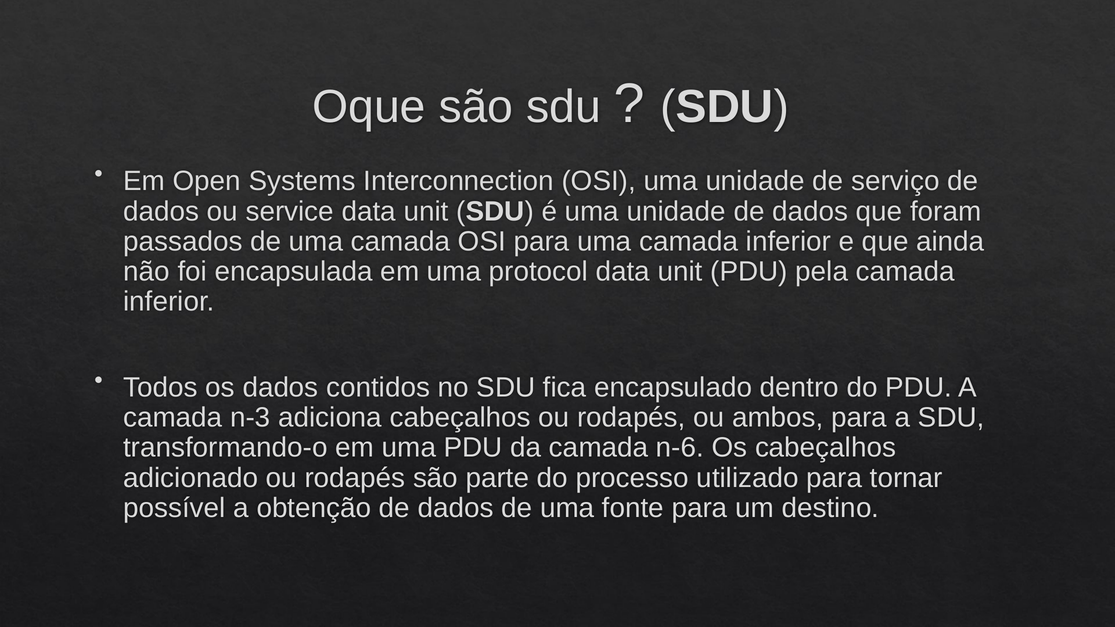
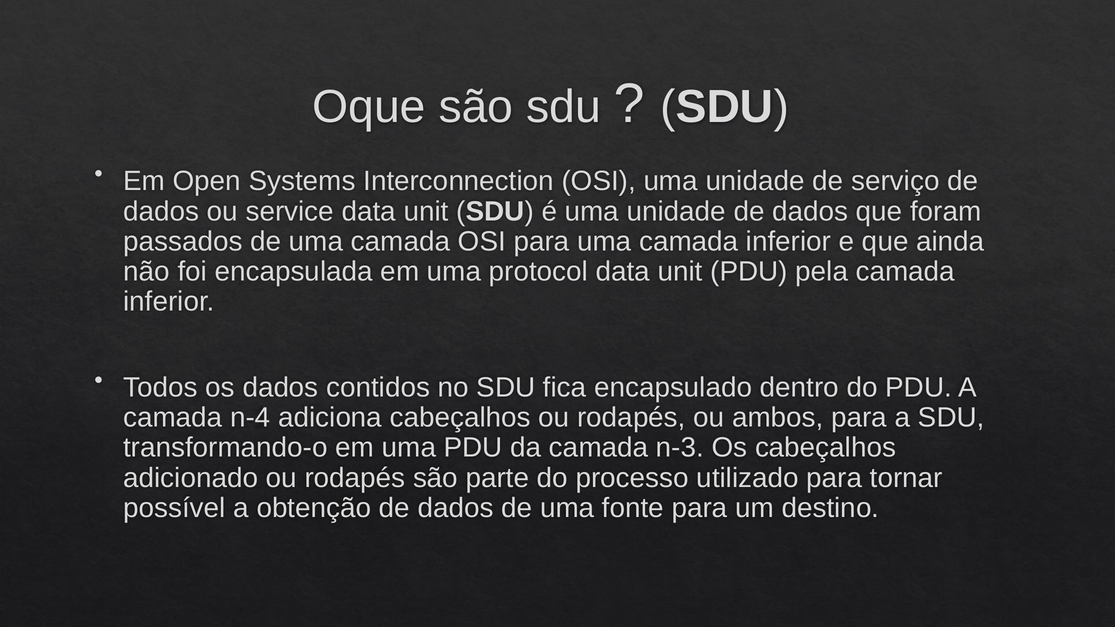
n-3: n-3 -> n-4 (250, 418)
n-6: n-6 -> n-3 (680, 448)
